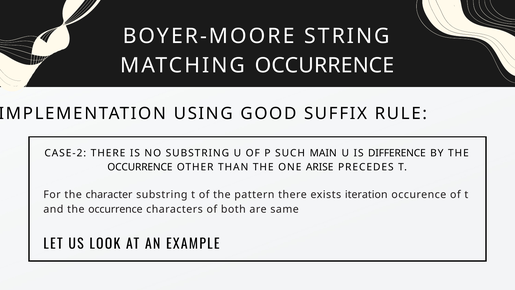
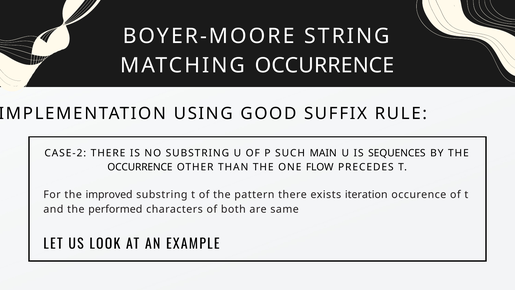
DIFFERENCE: DIFFERENCE -> SEQUENCES (397, 153)
ARISE: ARISE -> FLOW (320, 167)
character: character -> improved (109, 194)
and the occurrence: occurrence -> performed (115, 209)
